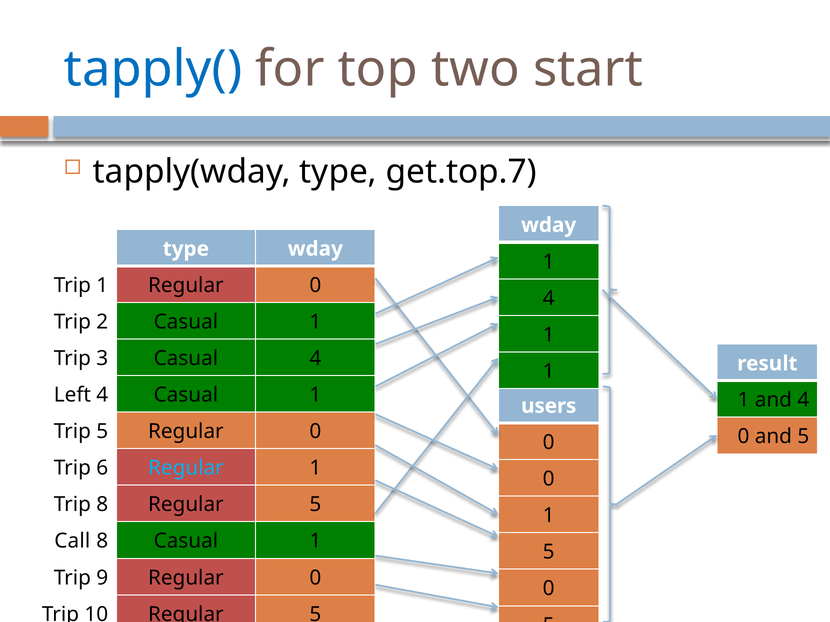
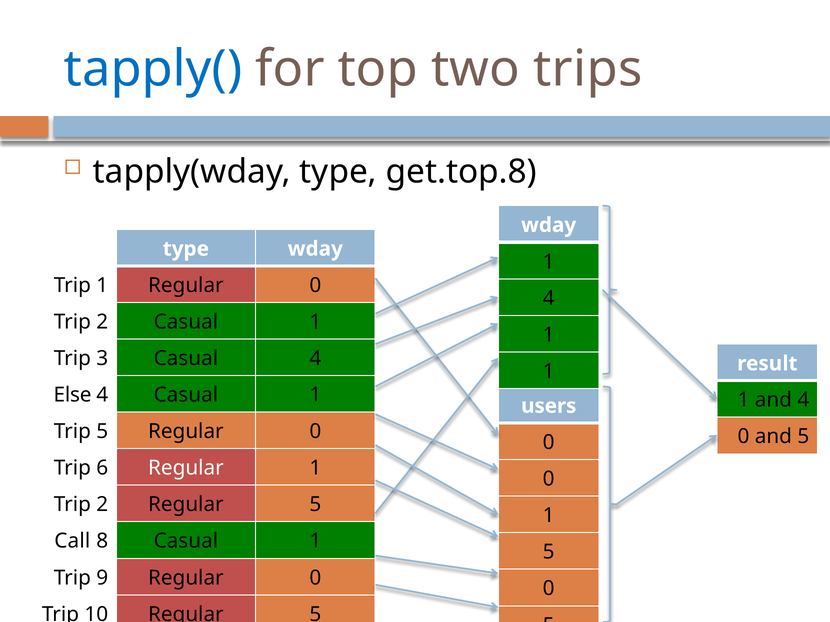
start: start -> trips (588, 69)
get.top.7: get.top.7 -> get.top.8 (461, 172)
Left: Left -> Else (73, 395)
Regular colour: light blue -> white (186, 468)
8: 8 -> 2 (102, 505)
